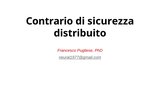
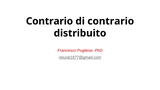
di sicurezza: sicurezza -> contrario (111, 21)
